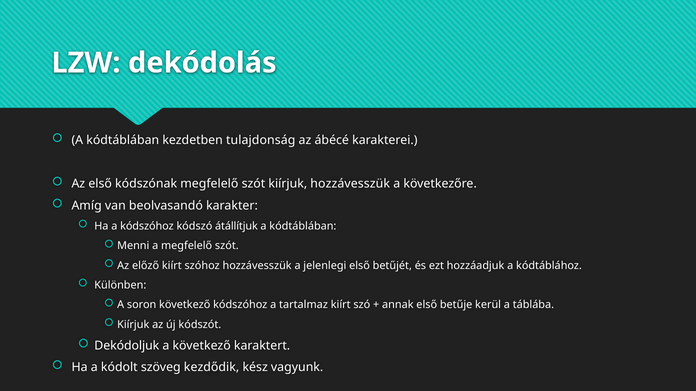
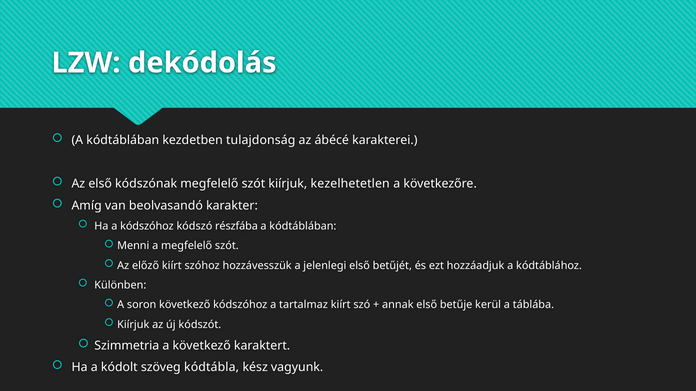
kiírjuk hozzávesszük: hozzávesszük -> kezelhetetlen (350, 184)
átállítjuk: átállítjuk -> részfába (237, 226)
Dekódoljuk: Dekódoljuk -> Szimmetria (127, 346)
kezdődik: kezdődik -> kódtábla (212, 368)
